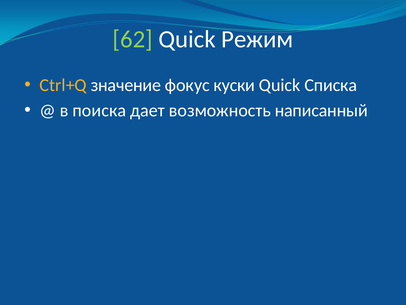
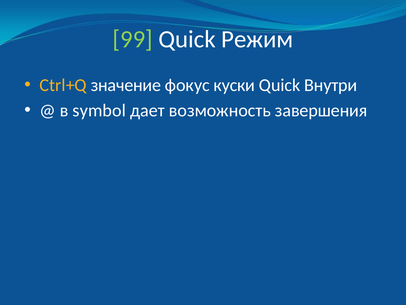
62: 62 -> 99 (133, 39)
Списка: Списка -> Внутри (331, 85)
поиска: поиска -> symbol (99, 110)
написанный: написанный -> завершения (321, 110)
